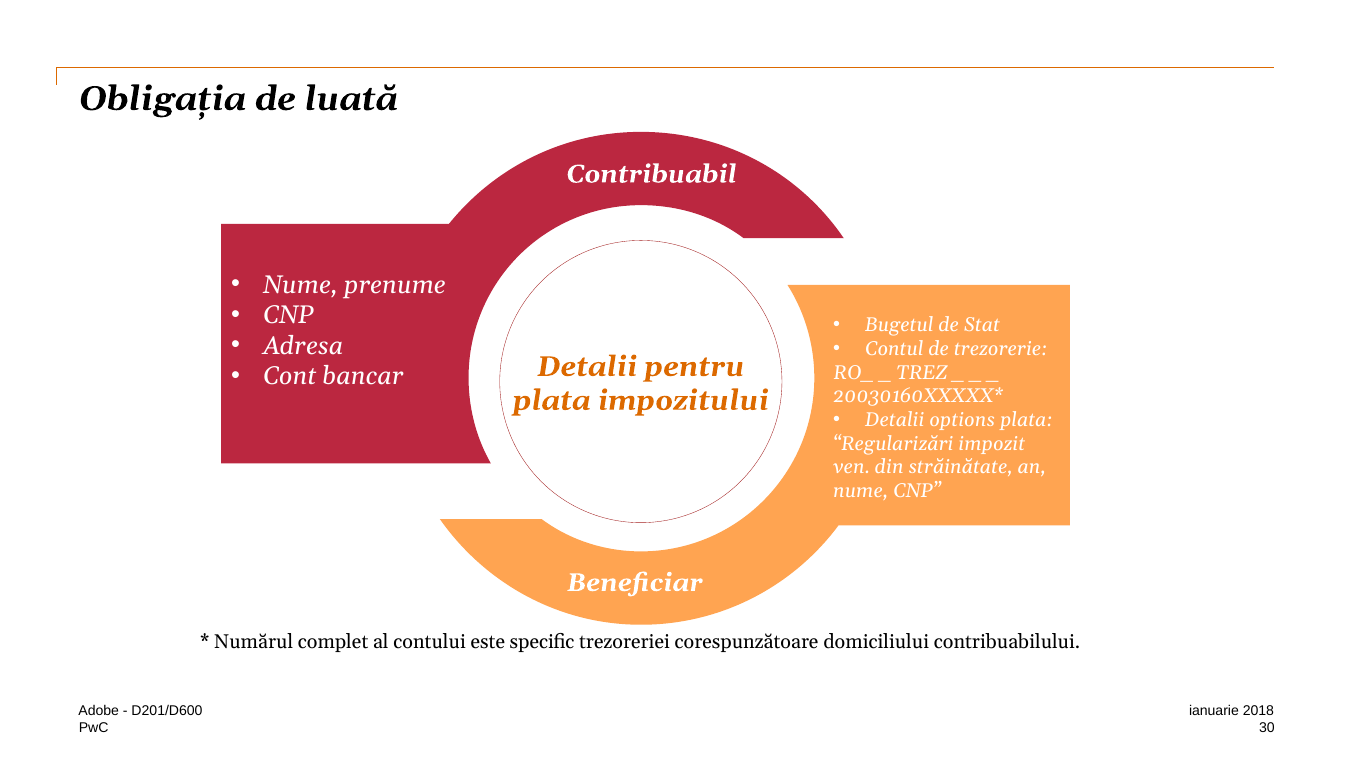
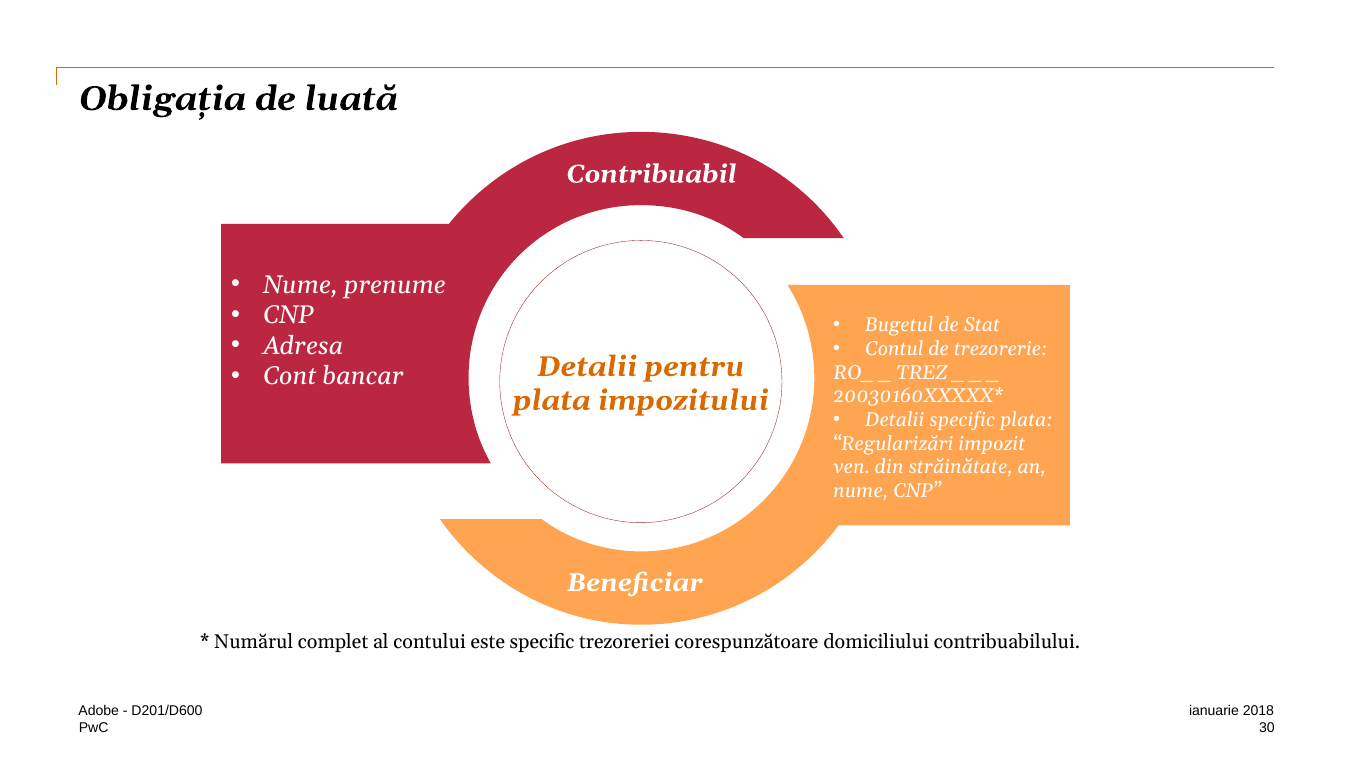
Detalii options: options -> specific (962, 420)
